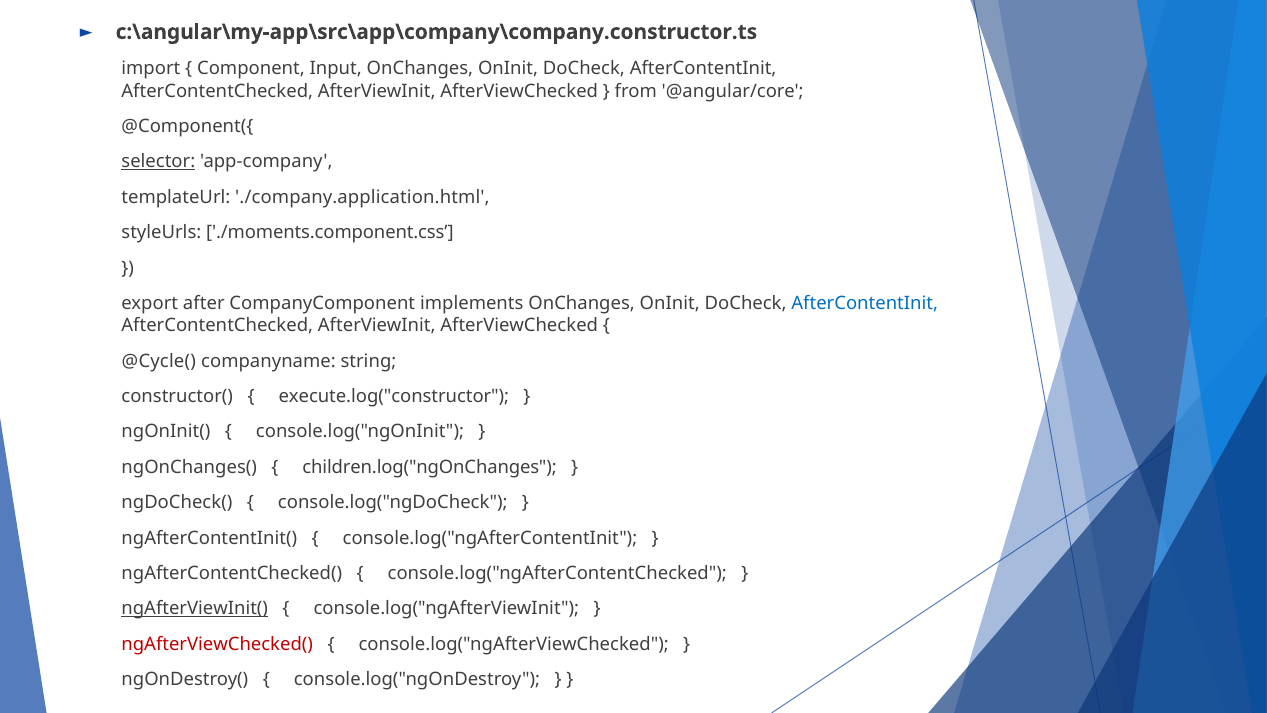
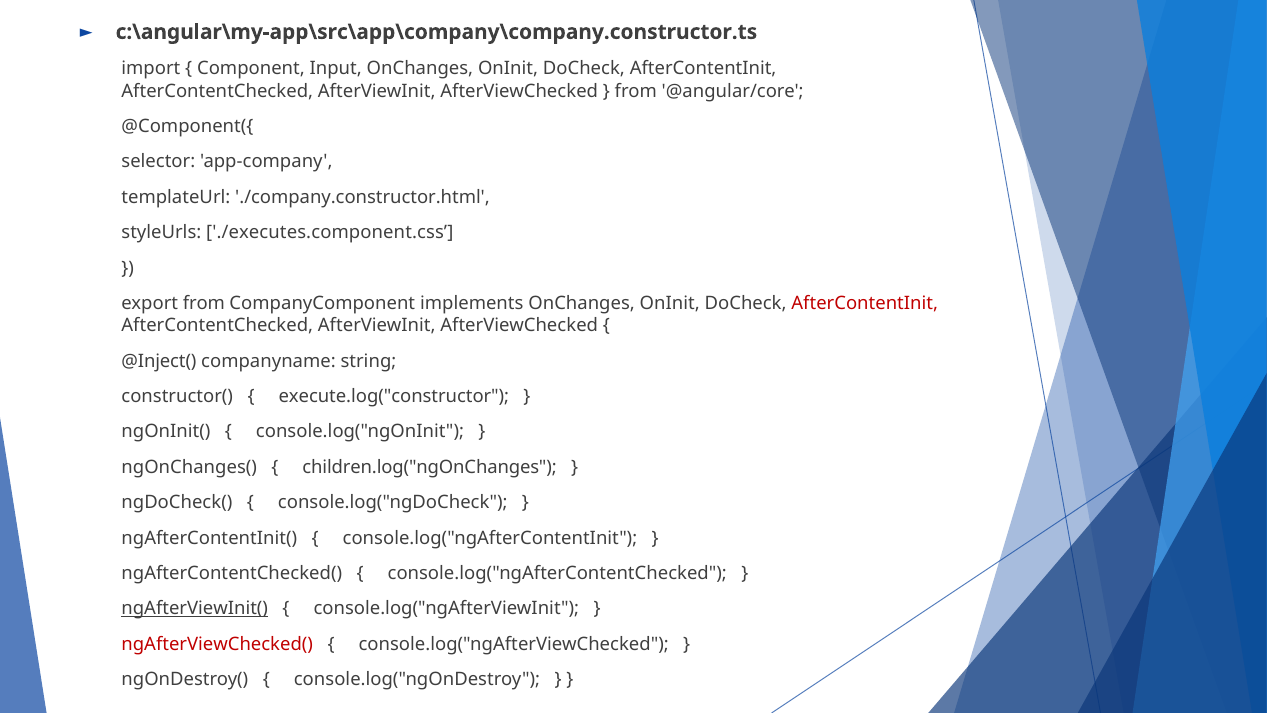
selector underline: present -> none (158, 162)
./company.application.html: ./company.application.html -> ./company.constructor.html (363, 197)
./moments.component.css: ./moments.component.css -> ./executes.component.css (330, 232)
export after: after -> from (204, 303)
AfterContentInit colour: blue -> red (865, 303)
@Cycle(: @Cycle( -> @Inject( (159, 361)
